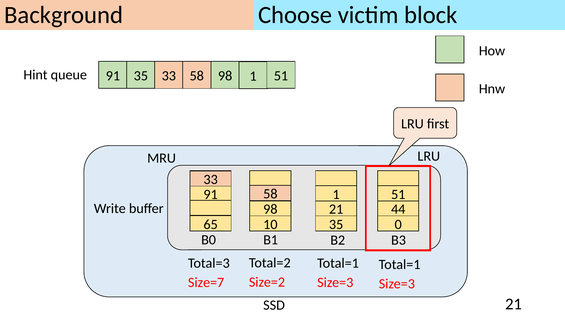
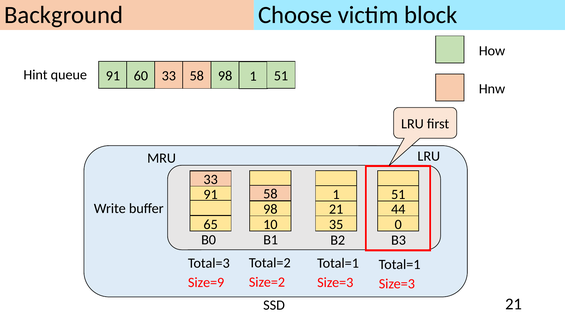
91 35: 35 -> 60 (141, 76)
Size=7: Size=7 -> Size=9 (206, 282)
